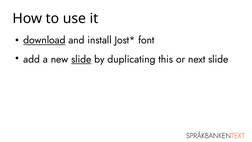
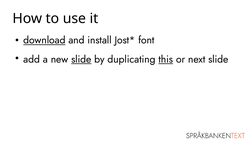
this underline: none -> present (166, 59)
